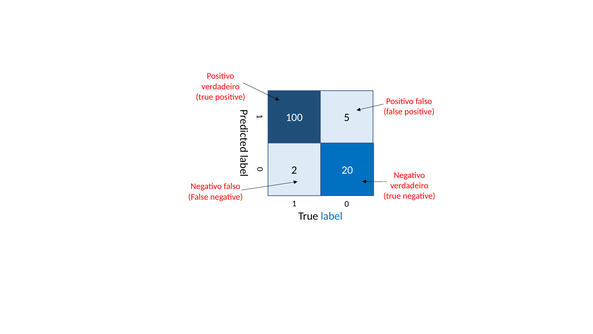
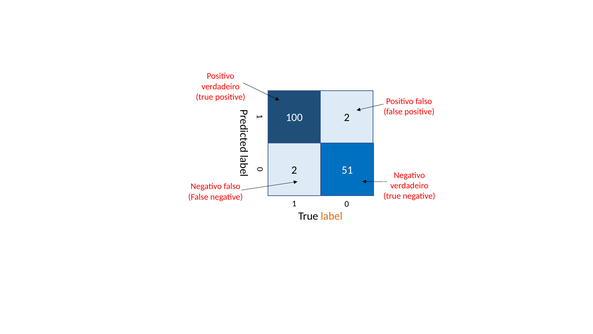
100 5: 5 -> 2 (347, 117)
20: 20 -> 51 (347, 170)
label colour: blue -> orange (332, 216)
